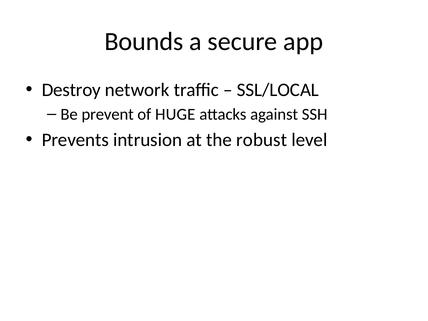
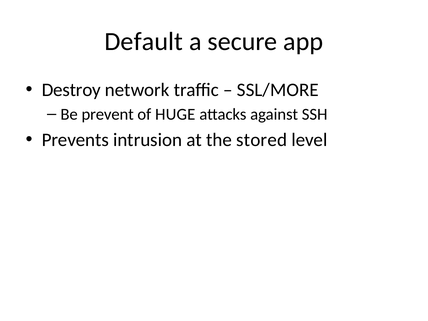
Bounds: Bounds -> Default (144, 41)
SSL/LOCAL: SSL/LOCAL -> SSL/MORE (278, 90)
robust: robust -> stored (262, 140)
